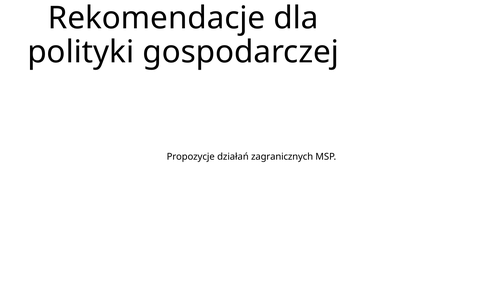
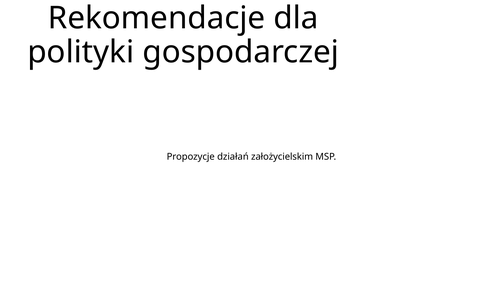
zagranicznych: zagranicznych -> założycielskim (282, 157)
